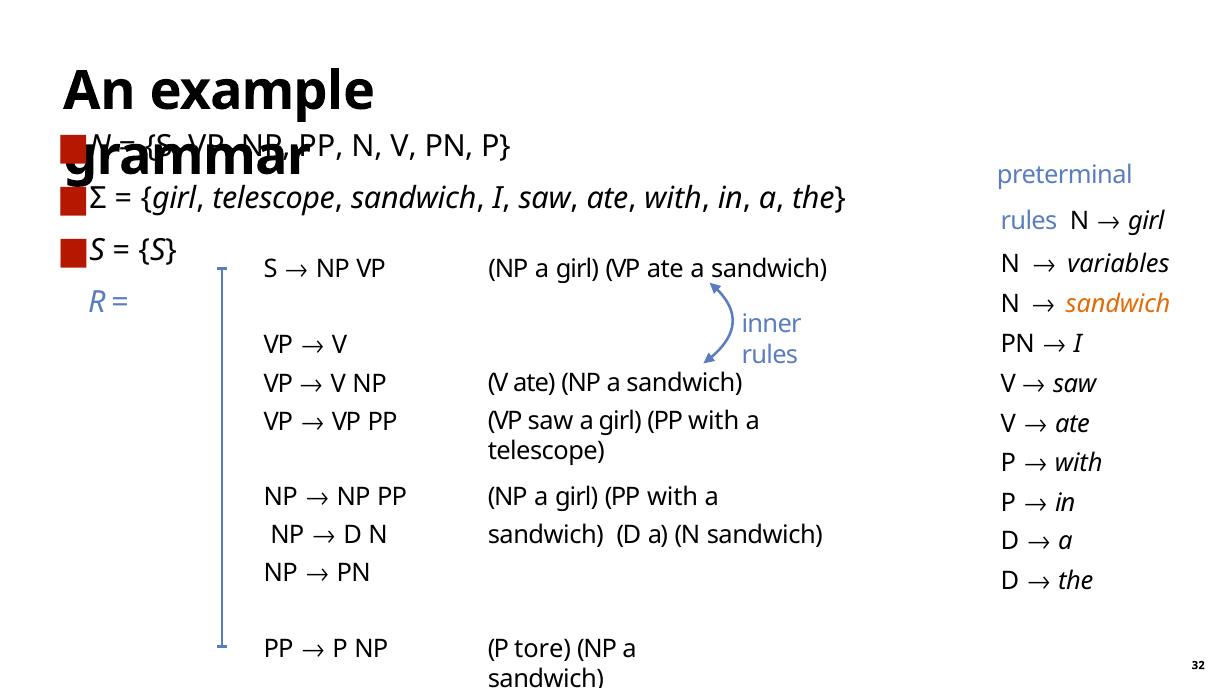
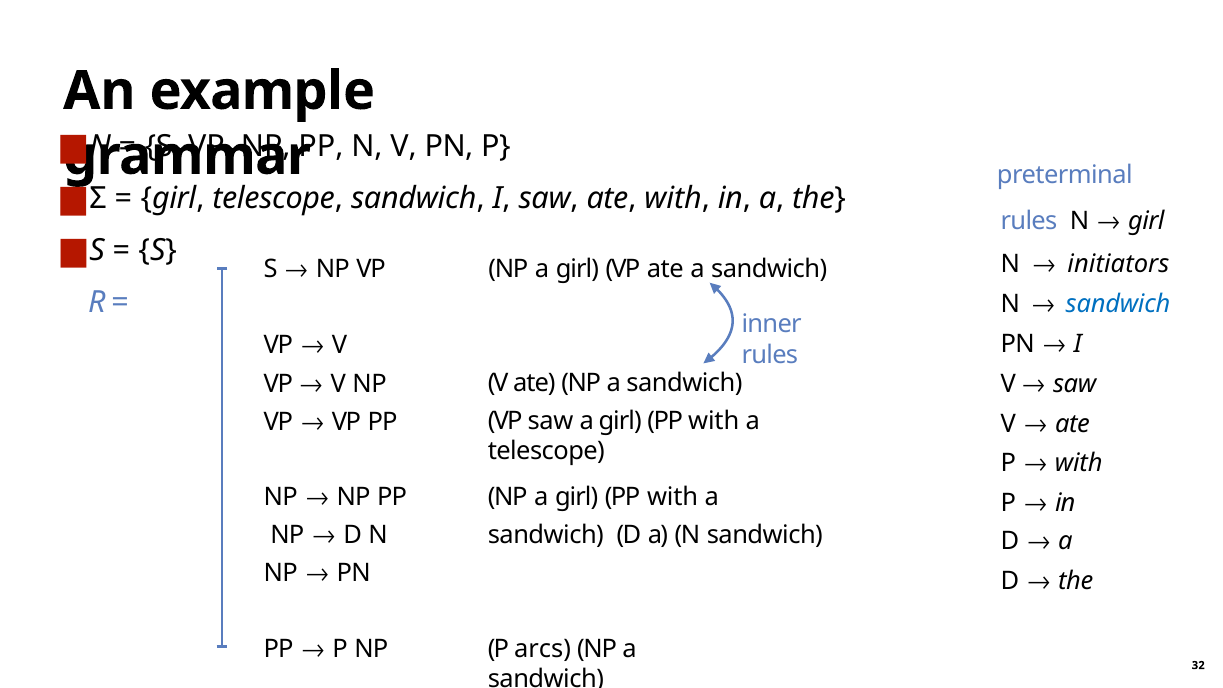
variables: variables -> initiators (1118, 264)
sandwich colour: orange -> blue (1118, 304)
tore: tore -> arcs (543, 649)
